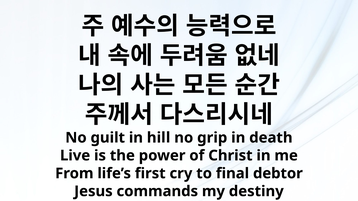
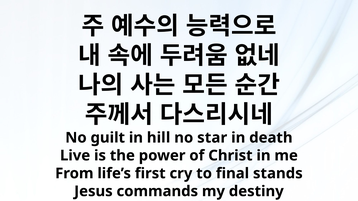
grip: grip -> star (212, 138)
debtor: debtor -> stands (278, 174)
